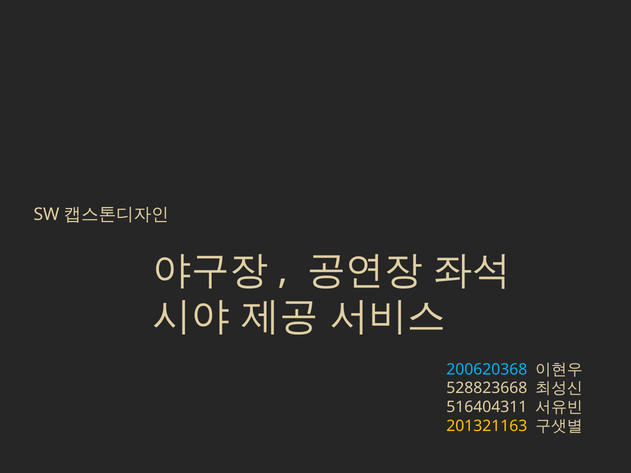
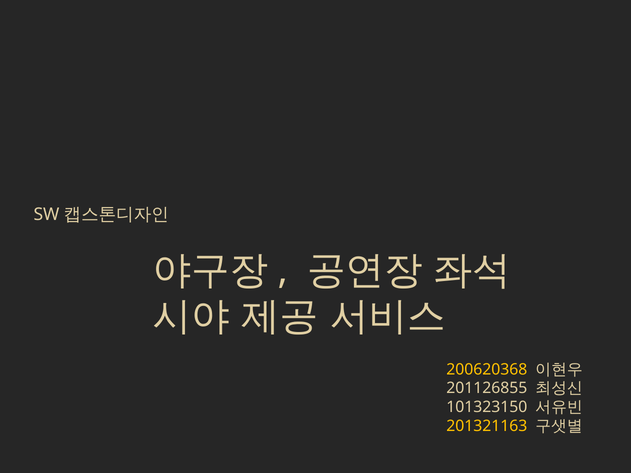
200620368 colour: light blue -> yellow (487, 370)
528823668: 528823668 -> 201126855 (487, 388)
516404311: 516404311 -> 101323150 (487, 407)
